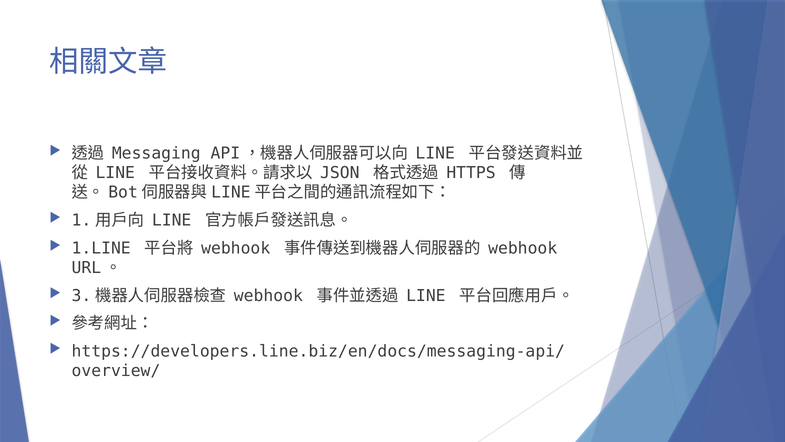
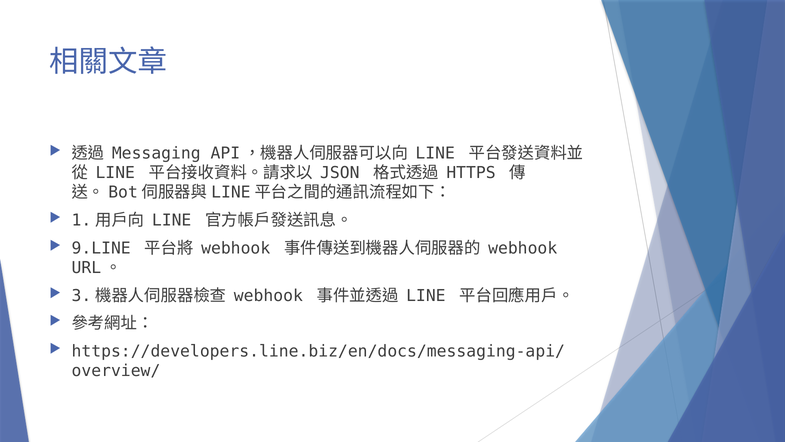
1.LINE: 1.LINE -> 9.LINE (101, 248)
